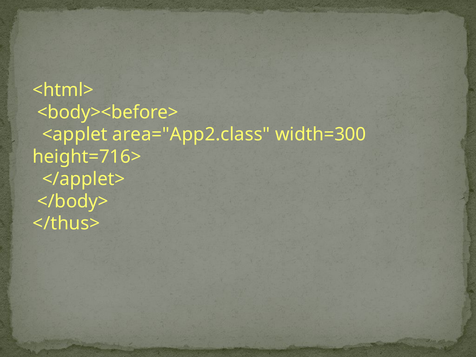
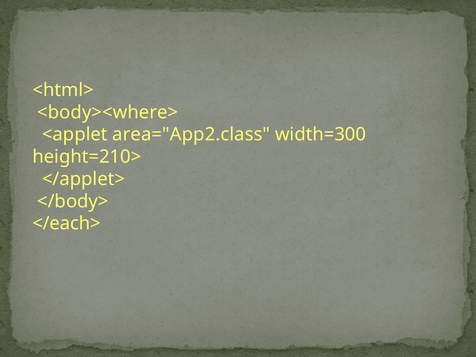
<body><before>: <body><before> -> <body><where> (108, 112)
height=716>: height=716> -> height=210> (87, 157)
</thus>: </thus> -> </each> (67, 223)
